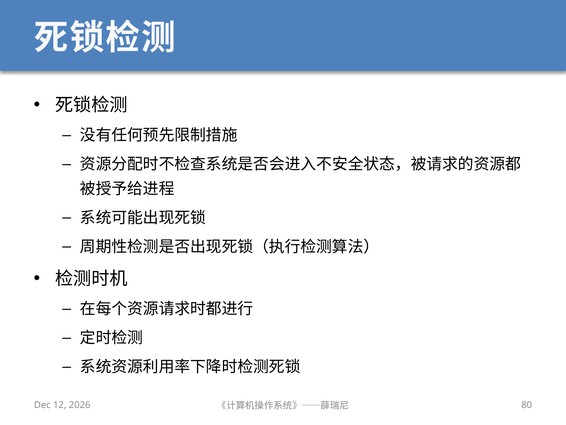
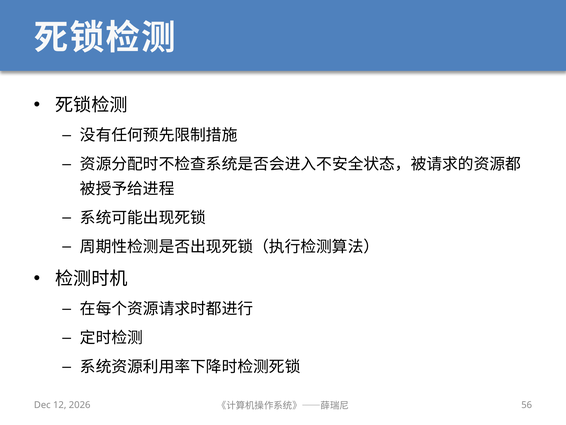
80: 80 -> 56 (527, 405)
